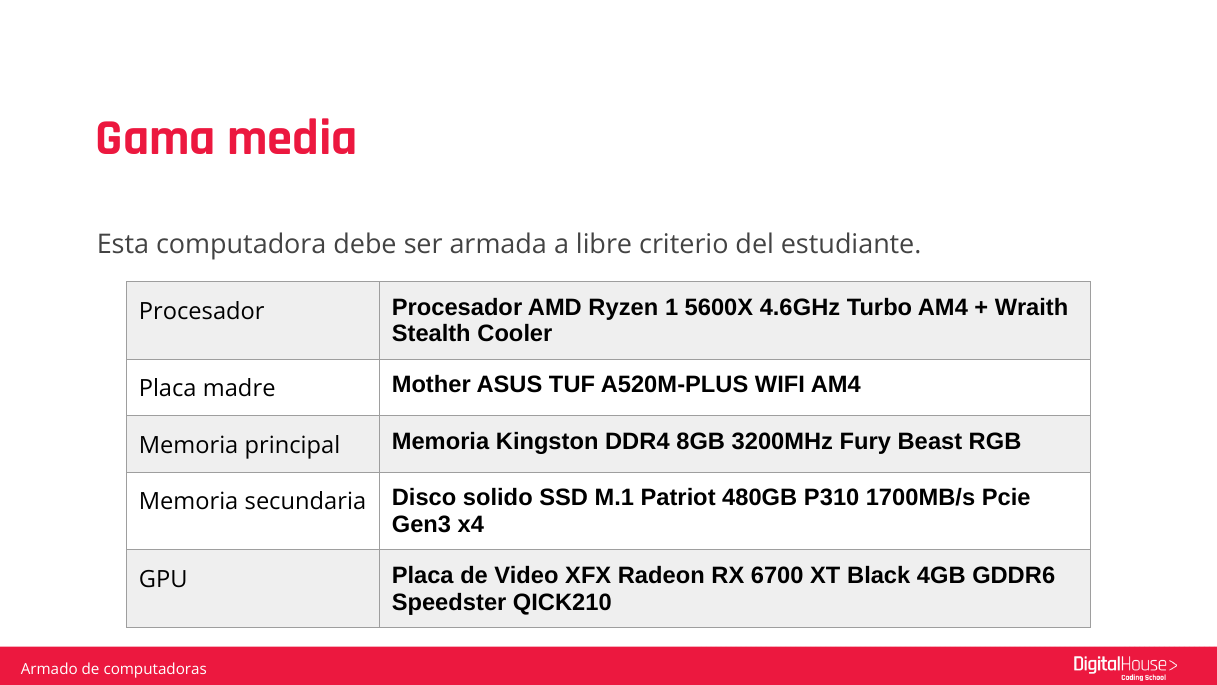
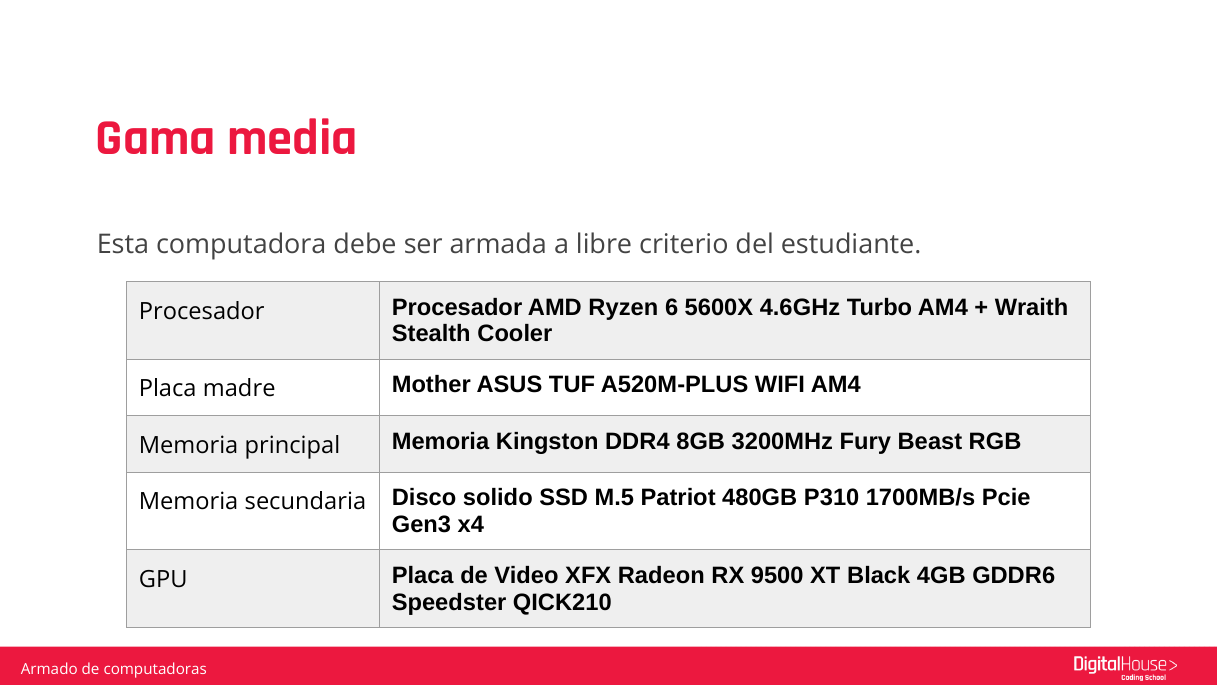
1: 1 -> 6 (672, 307)
M.1: M.1 -> M.5 (614, 498)
6700: 6700 -> 9500 (777, 575)
